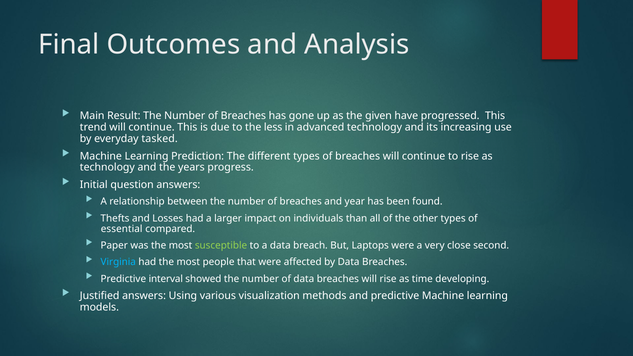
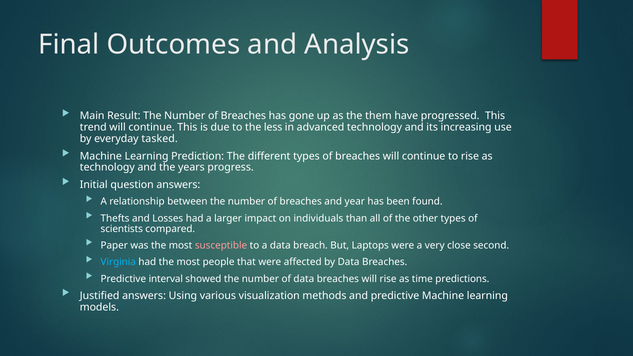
given: given -> them (378, 116)
essential: essential -> scientists (122, 229)
susceptible colour: light green -> pink (221, 246)
developing: developing -> predictions (462, 279)
